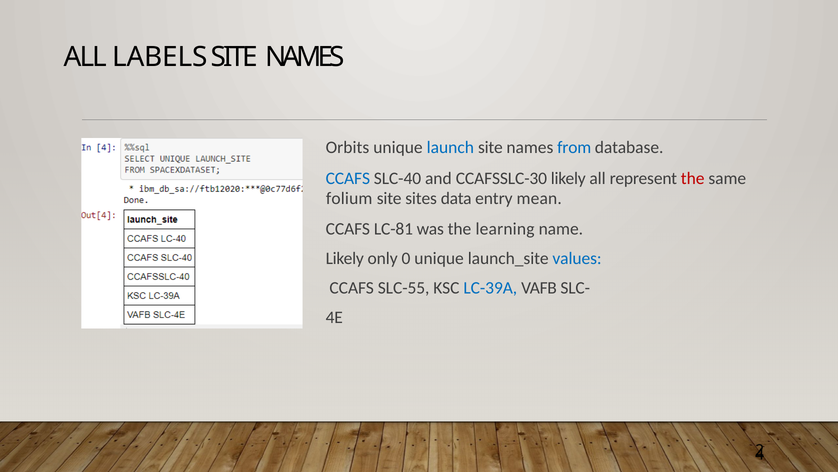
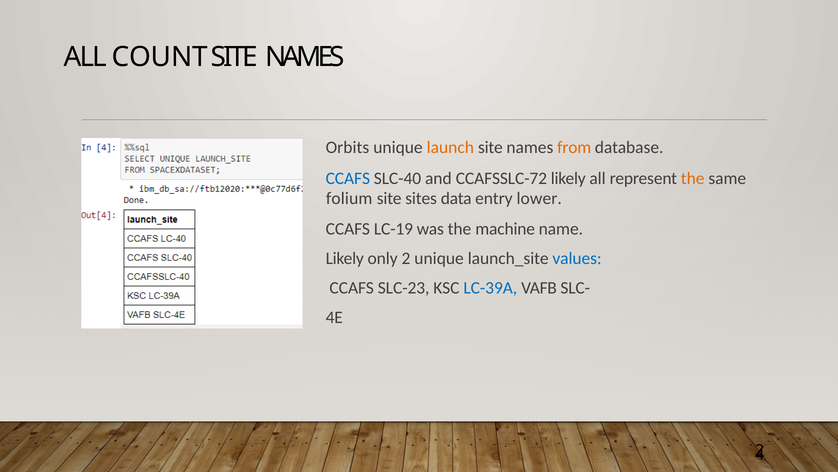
LABELS: LABELS -> COUNT (160, 57)
launch colour: blue -> orange (450, 147)
from colour: blue -> orange (574, 147)
CCAFSSLC-30: CCAFSSLC-30 -> CCAFSSLC-72 (501, 178)
the colour: red -> orange (693, 178)
mean: mean -> lower (539, 198)
LC-81: LC-81 -> LC-19 (393, 229)
learning: learning -> machine (505, 229)
only 0: 0 -> 2 (406, 258)
SLC-55: SLC-55 -> SLC-23 (404, 288)
